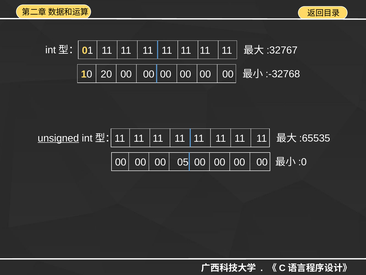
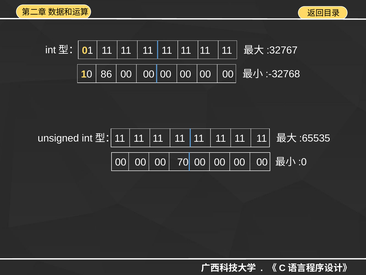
20: 20 -> 86 (106, 74)
unsigned underline: present -> none (58, 138)
05: 05 -> 70 (183, 162)
